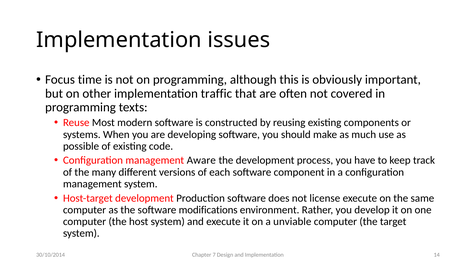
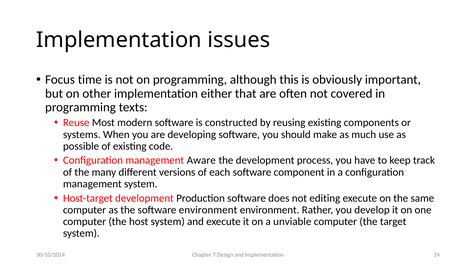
traffic: traffic -> either (216, 94)
license: license -> editing (325, 199)
software modifications: modifications -> environment (208, 210)
